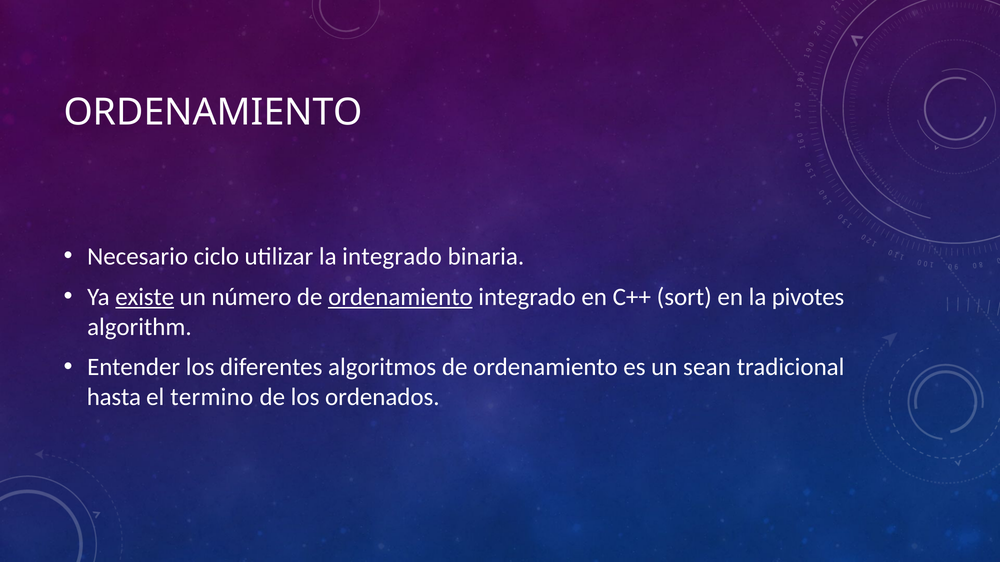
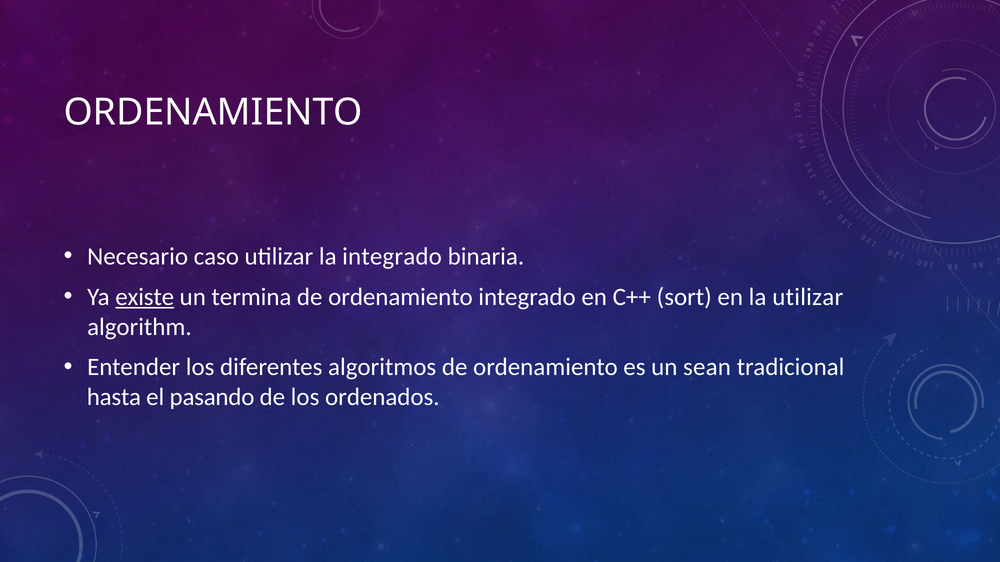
ciclo: ciclo -> caso (216, 257)
número: número -> termina (251, 297)
ordenamiento underline: present -> none (400, 297)
la pivotes: pivotes -> utilizar (808, 297)
termino: termino -> pasando (212, 397)
